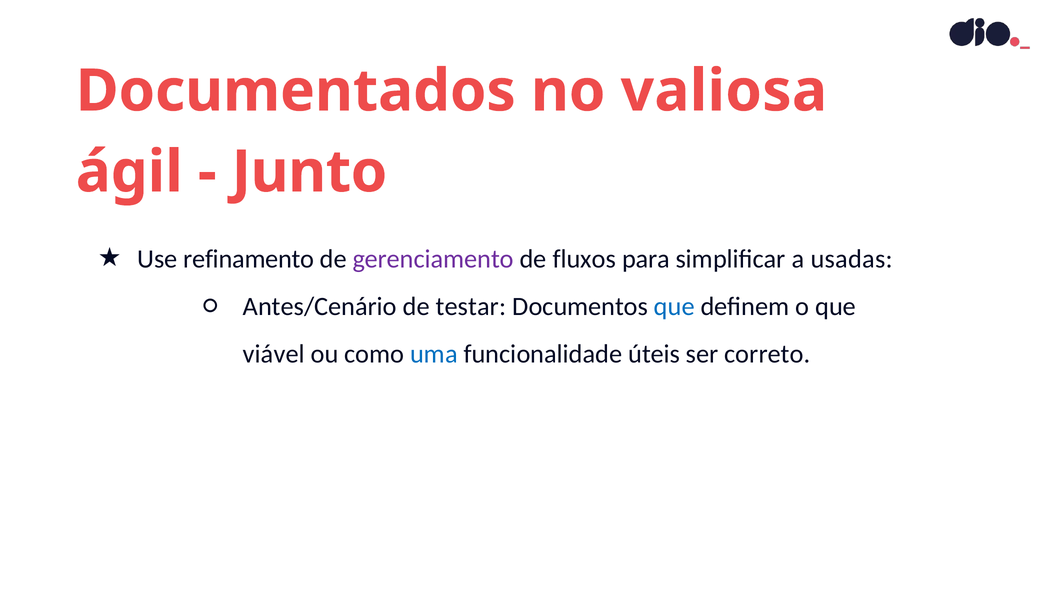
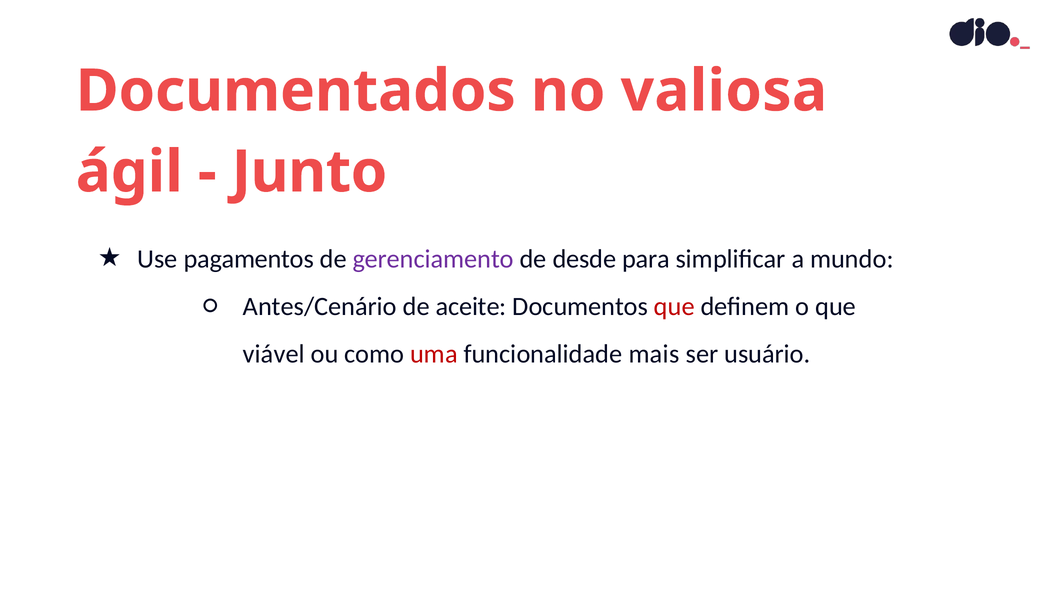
refinamento: refinamento -> pagamentos (249, 259)
fluxos: fluxos -> desde (584, 259)
usadas: usadas -> mundo (852, 259)
testar: testar -> aceite (471, 306)
que colour: blue -> red (674, 306)
uma colour: blue -> red (434, 354)
úteis: úteis -> mais (654, 354)
correto: correto -> usuário (767, 354)
